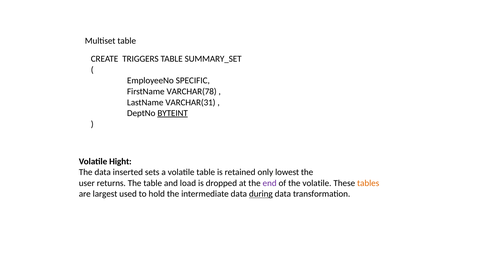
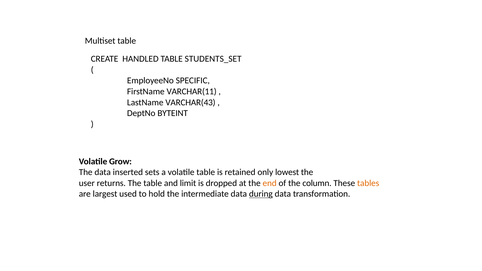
TRIGGERS: TRIGGERS -> HANDLED (140, 59)
SUMMARY_SET: SUMMARY_SET -> STUDENTS_SET (213, 59)
VARCHAR(78: VARCHAR(78 -> VARCHAR(11 (192, 92)
VARCHAR(31: VARCHAR(31 -> VARCHAR(43 (190, 102)
BYTEINT underline: present -> none (173, 113)
Hight: Hight -> Grow (120, 161)
load: load -> limit (188, 183)
end colour: purple -> orange (270, 183)
the volatile: volatile -> column (317, 183)
